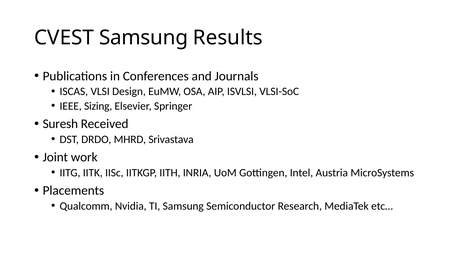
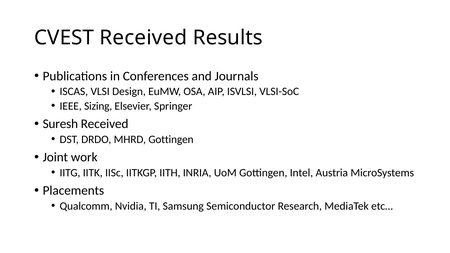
CVEST Samsung: Samsung -> Received (143, 38)
MHRD Srivastava: Srivastava -> Gottingen (171, 139)
